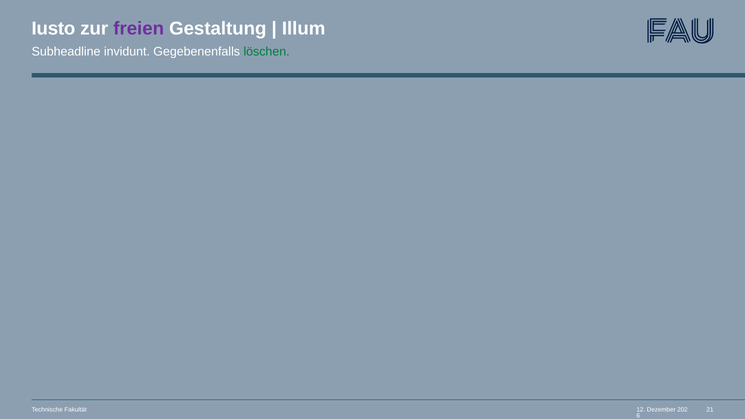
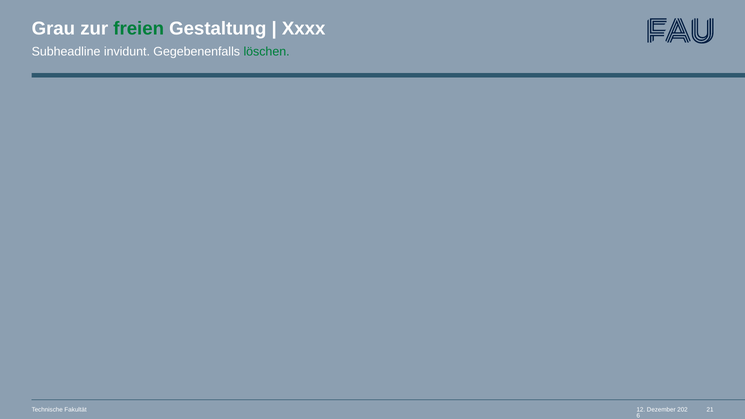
Iusto: Iusto -> Grau (53, 28)
freien colour: purple -> green (139, 28)
Illum: Illum -> Xxxx (304, 28)
